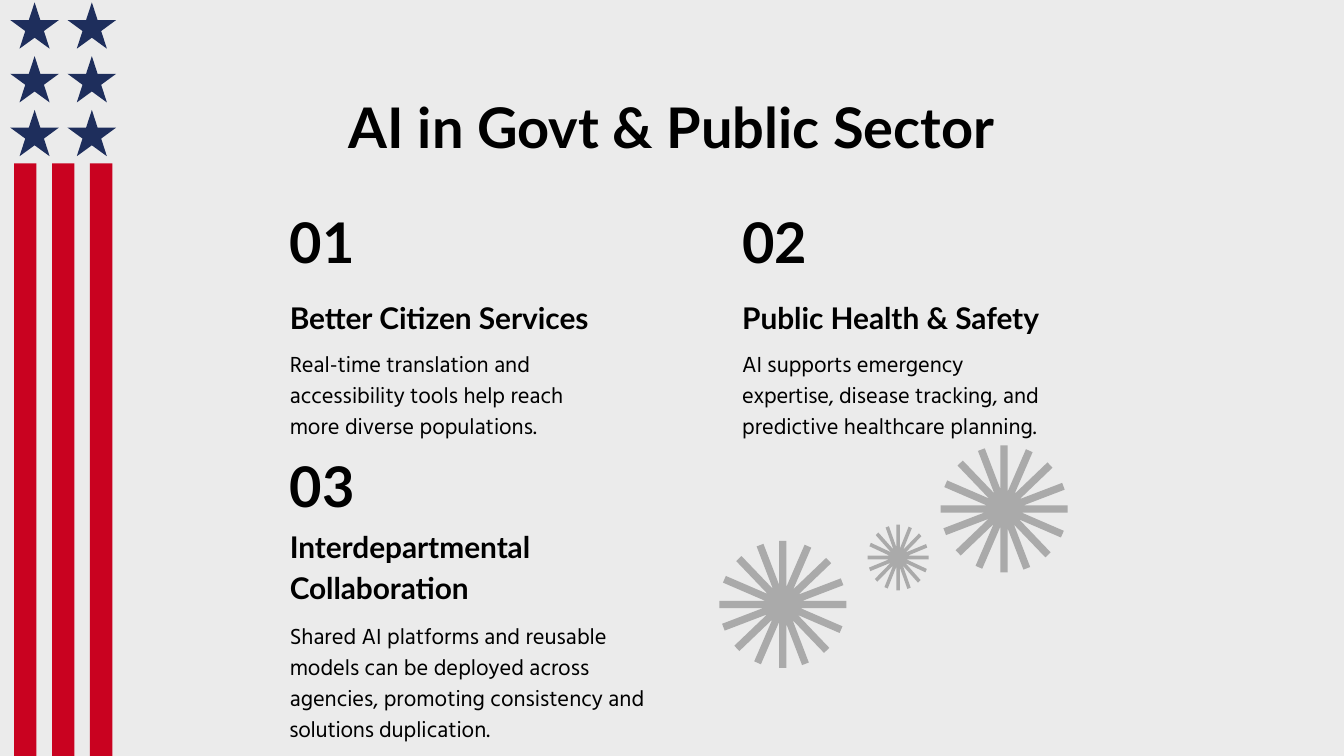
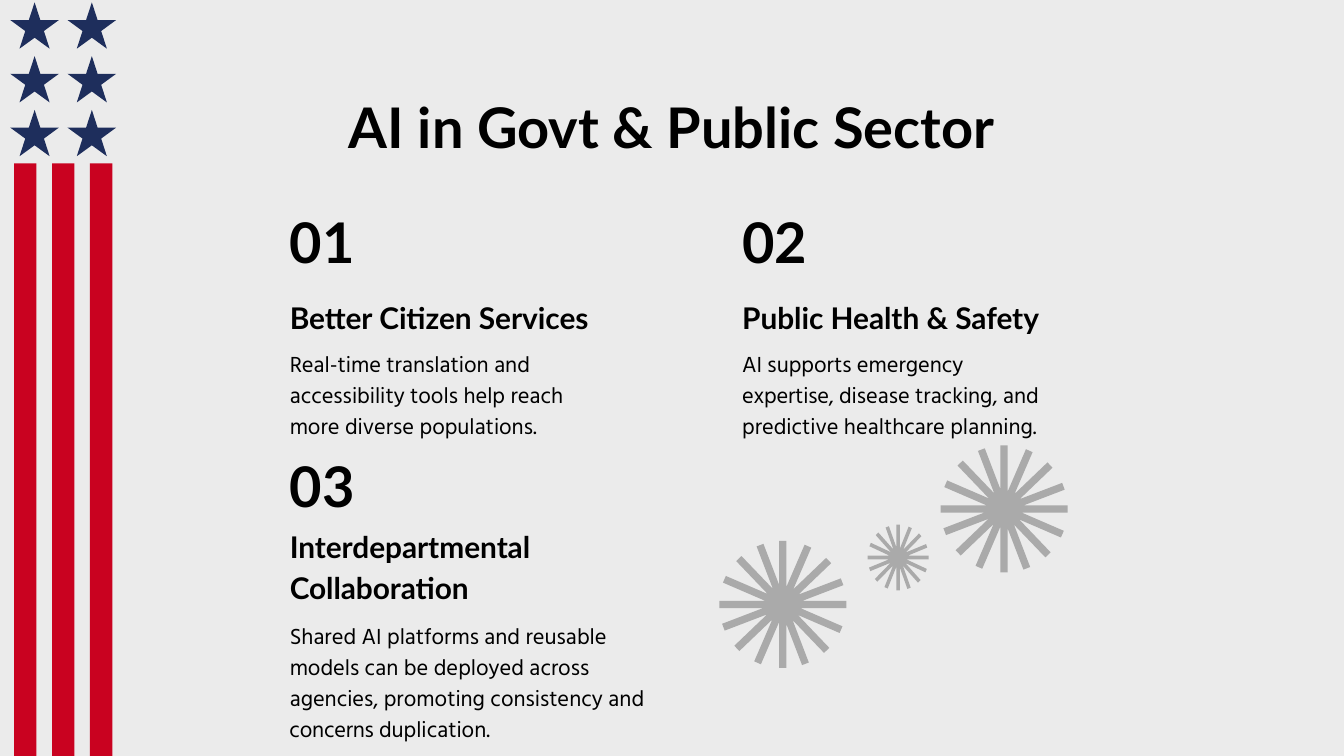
solutions: solutions -> concerns (332, 730)
